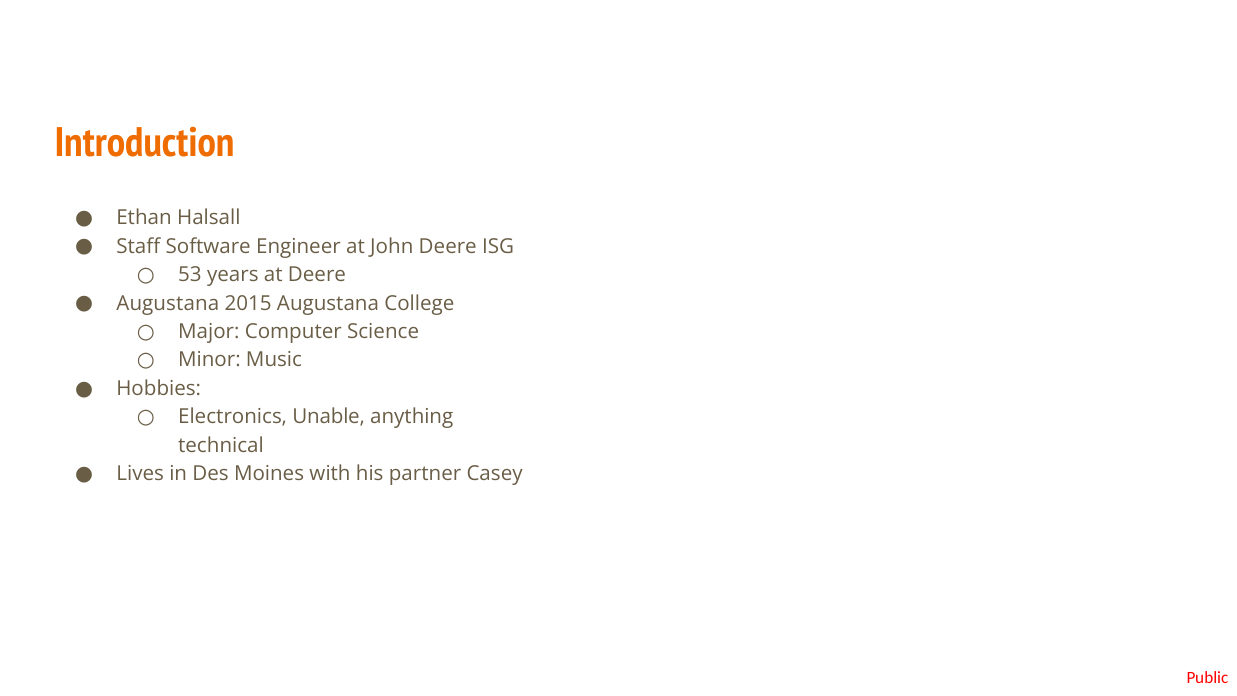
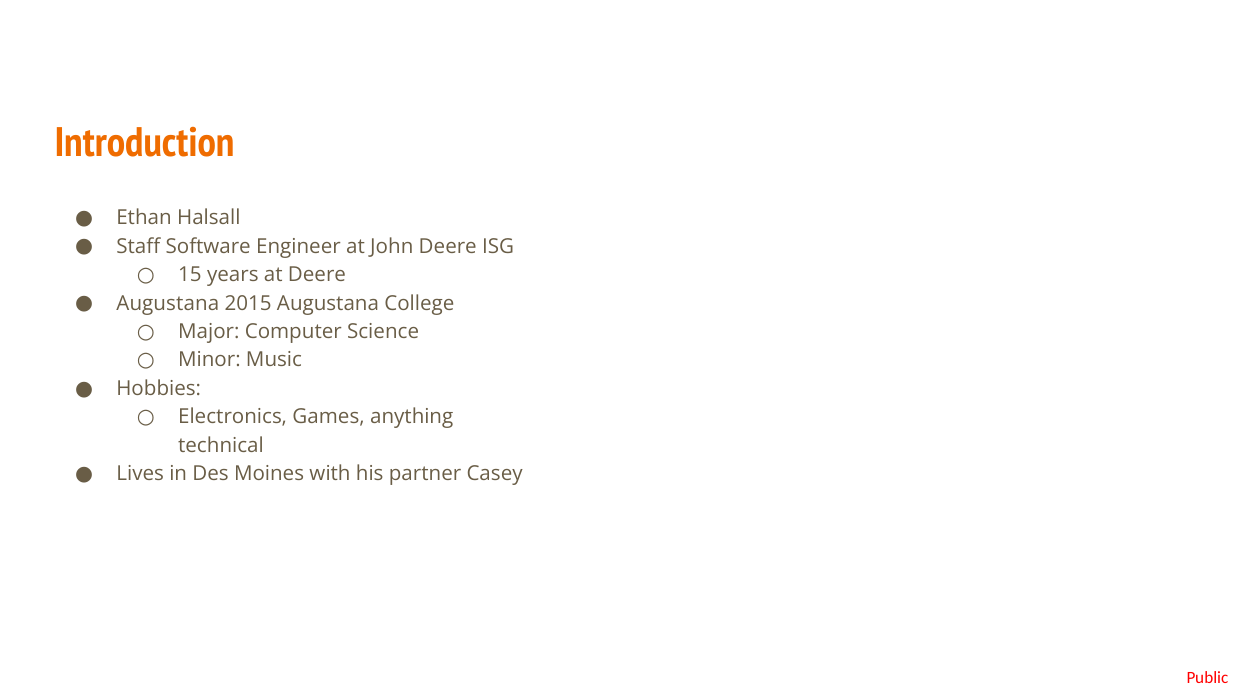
53: 53 -> 15 (190, 275)
Unable: Unable -> Games (329, 417)
